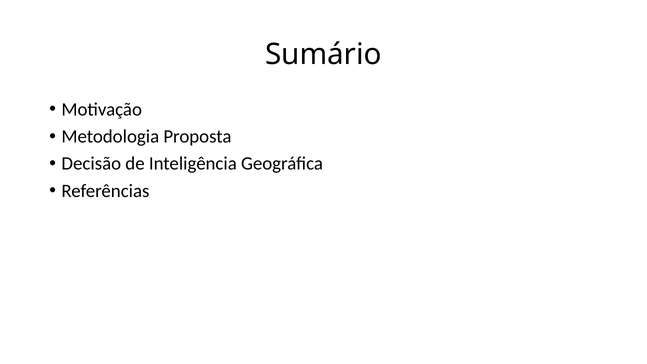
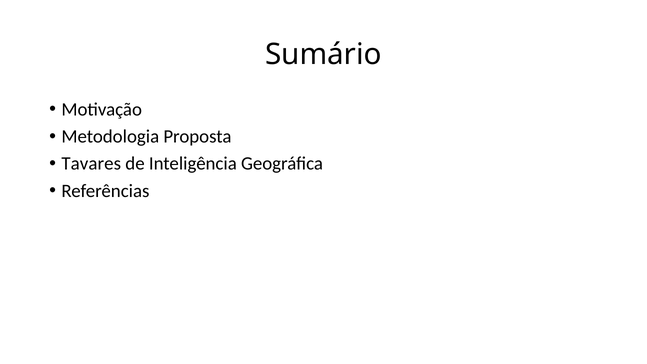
Decisão: Decisão -> Tavares (91, 164)
